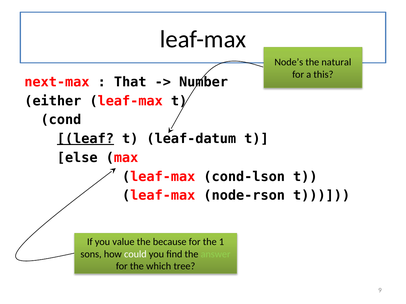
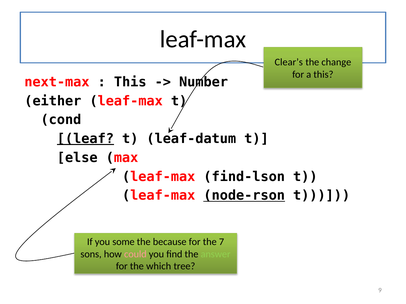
Node’s: Node’s -> Clear’s (289, 62)
natural: natural -> change (336, 62)
That: That -> This (130, 82)
cond-lson: cond-lson -> find-lson (244, 177)
node-rson underline: none -> present (244, 196)
value: value -> some (123, 242)
1: 1 -> 7 (222, 242)
could colour: white -> pink (135, 254)
